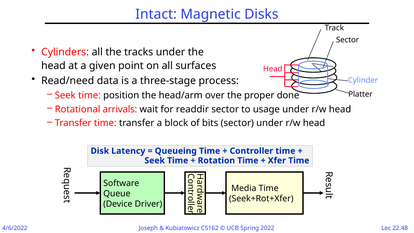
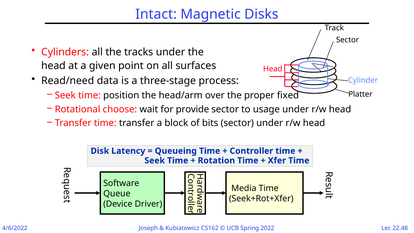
done: done -> fixed (288, 95)
arrivals: arrivals -> choose (120, 109)
readdir: readdir -> provide (192, 109)
